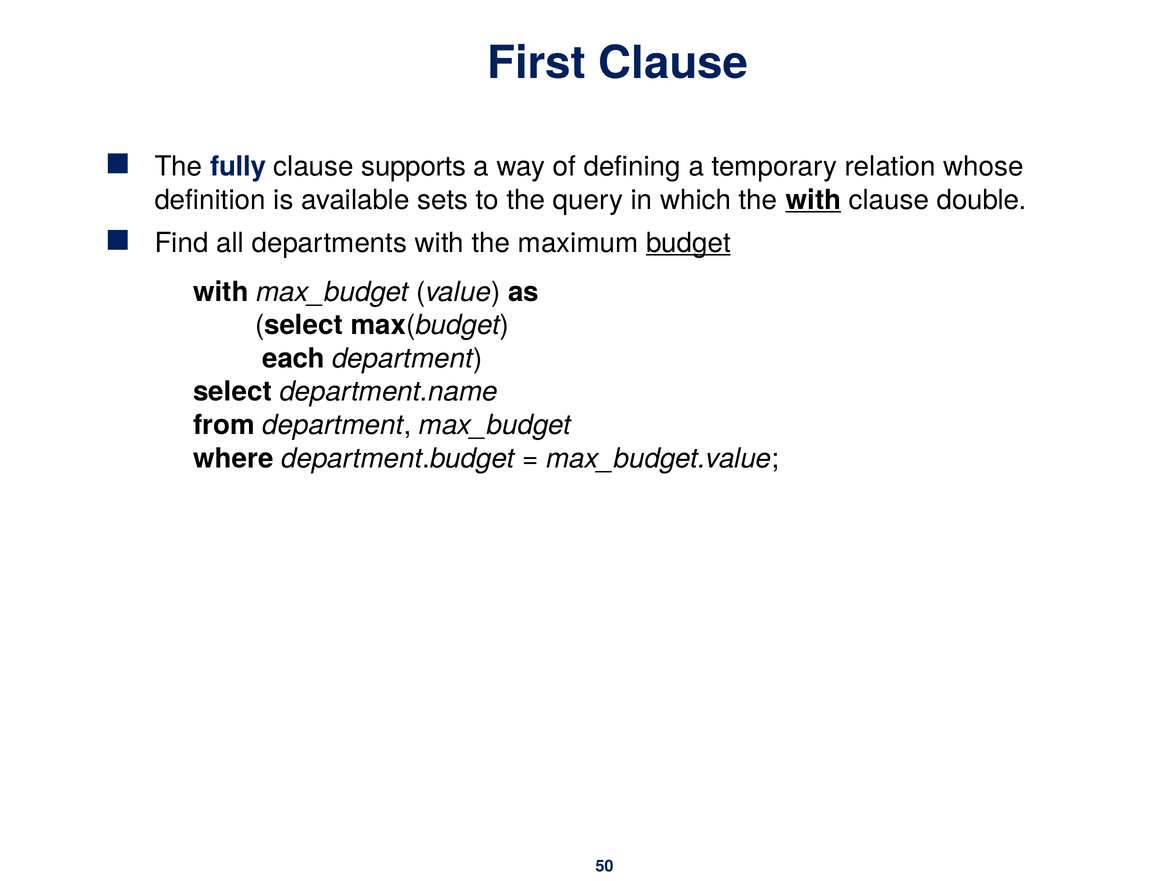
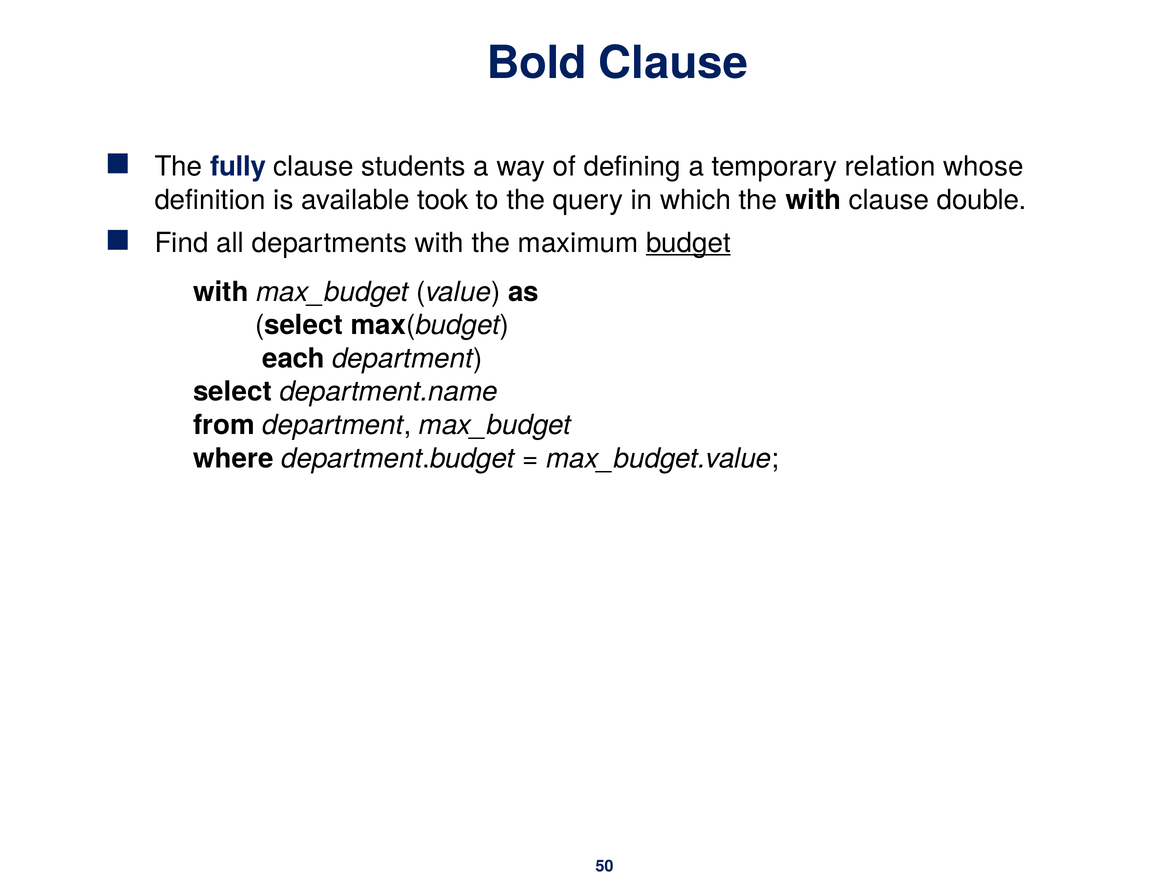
First: First -> Bold (537, 63)
supports: supports -> students (414, 167)
sets: sets -> took (443, 200)
with underline: present -> none (813, 200)
